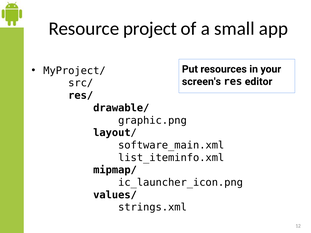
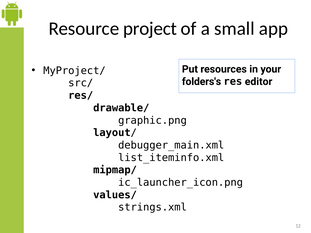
screen's: screen's -> folders's (202, 82)
software_main.xml: software_main.xml -> debugger_main.xml (171, 145)
